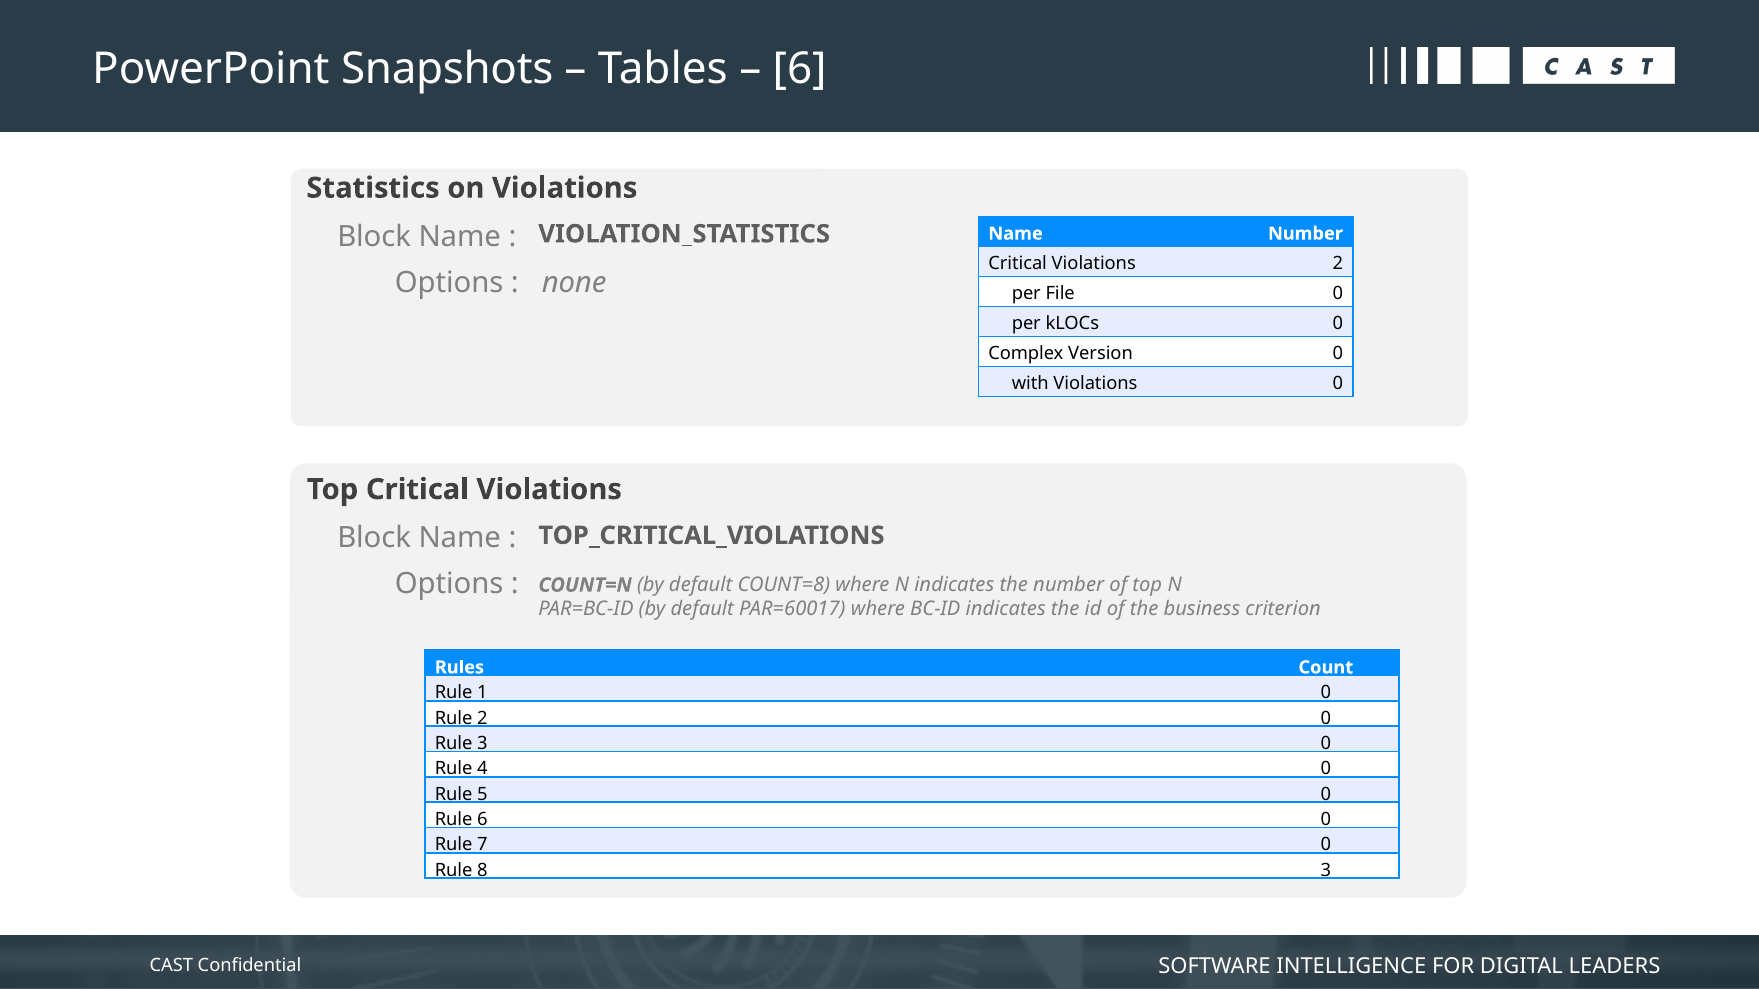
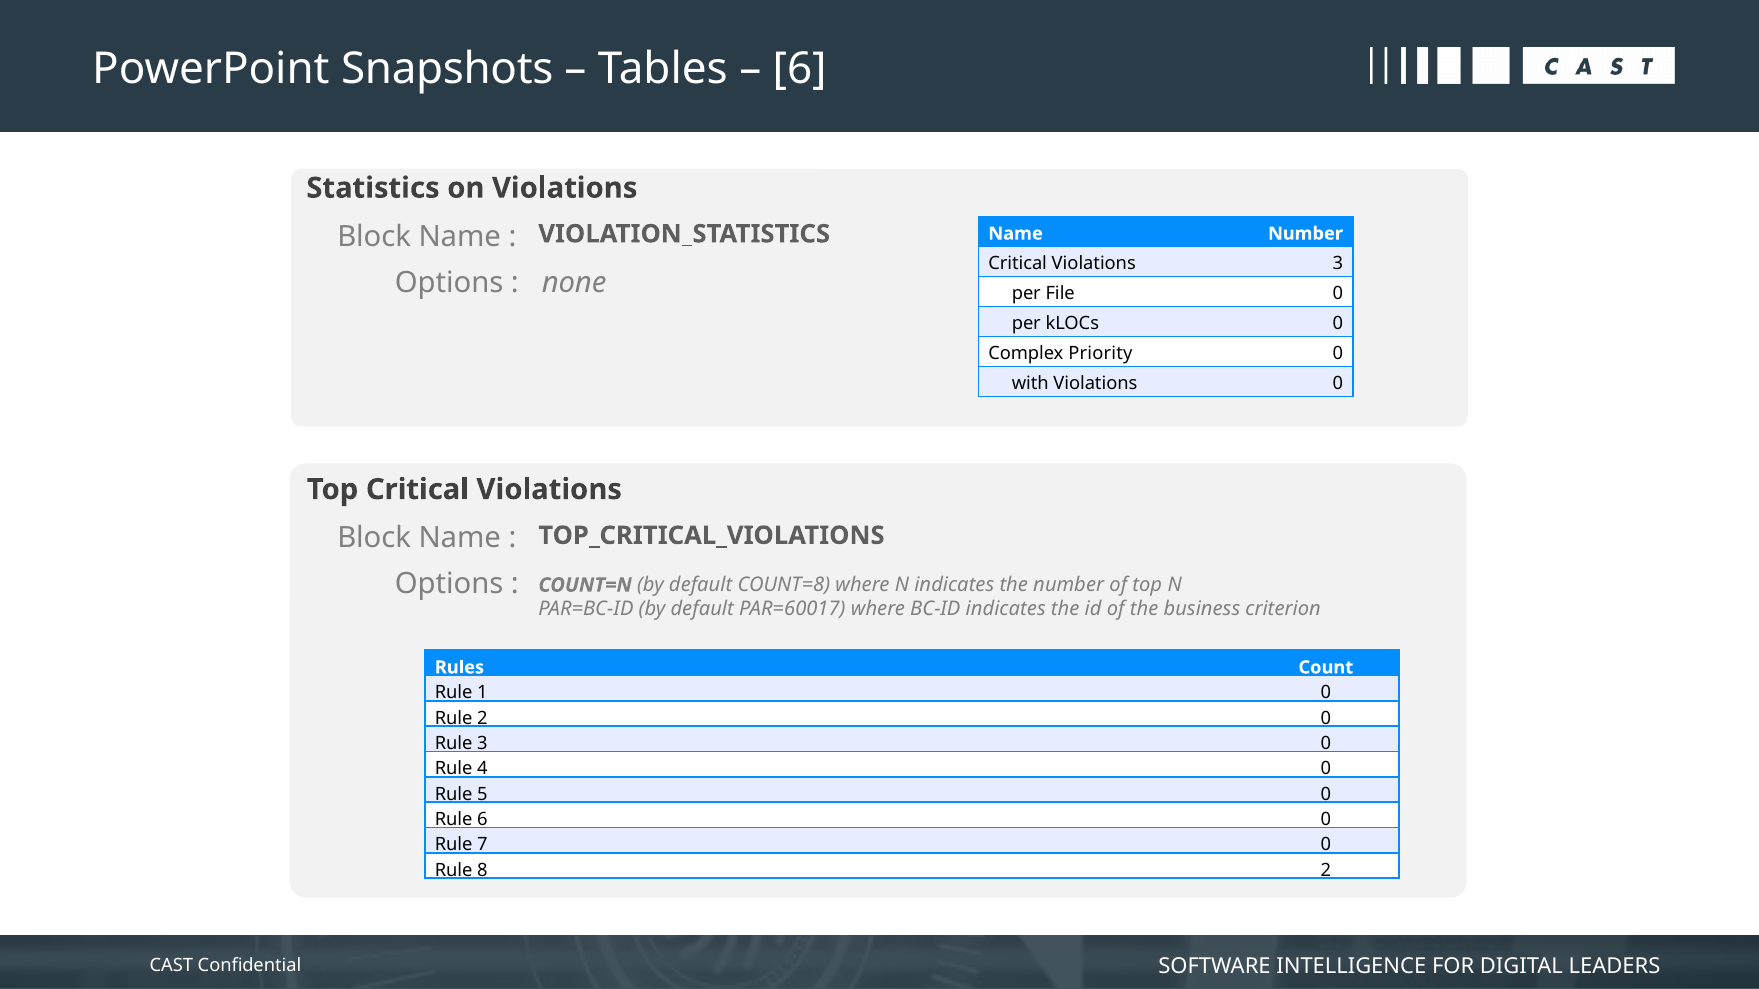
Violations 2: 2 -> 3 (1338, 264)
Version: Version -> Priority (1100, 354)
8 3: 3 -> 2 (1326, 870)
